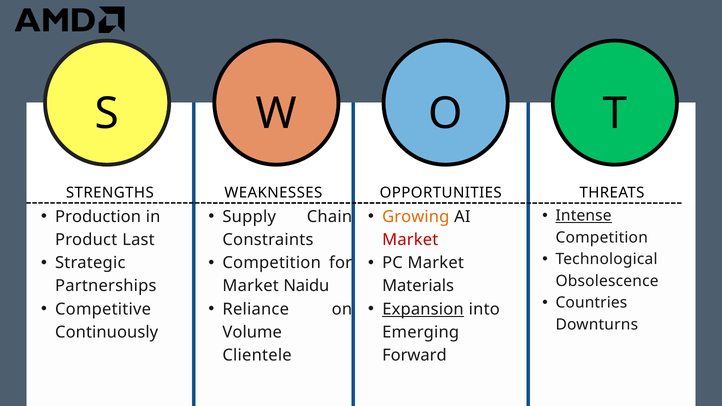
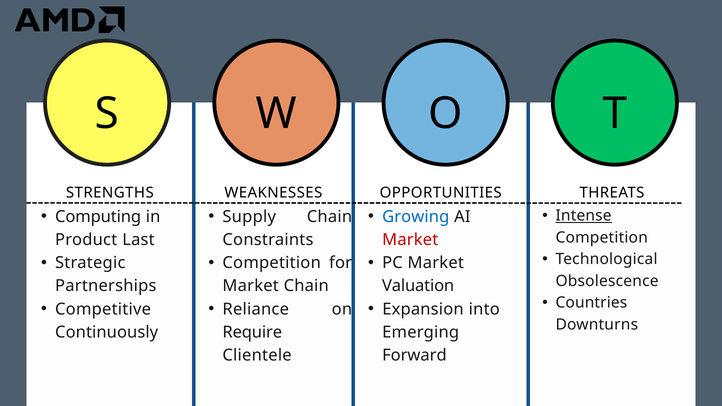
Production: Production -> Computing (98, 217)
Growing colour: orange -> blue (416, 217)
Market Naidu: Naidu -> Chain (306, 286)
Materials: Materials -> Valuation (418, 286)
Expansion underline: present -> none (423, 309)
Volume: Volume -> Require (252, 332)
